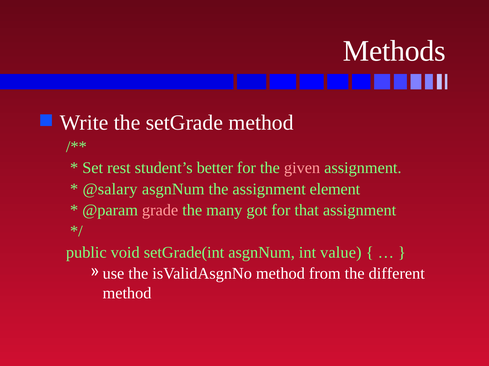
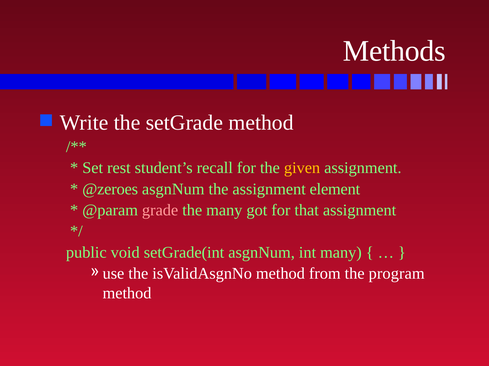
better: better -> recall (215, 168)
given colour: pink -> yellow (302, 168)
@salary: @salary -> @zeroes (110, 189)
int value: value -> many (341, 253)
different: different -> program (397, 274)
